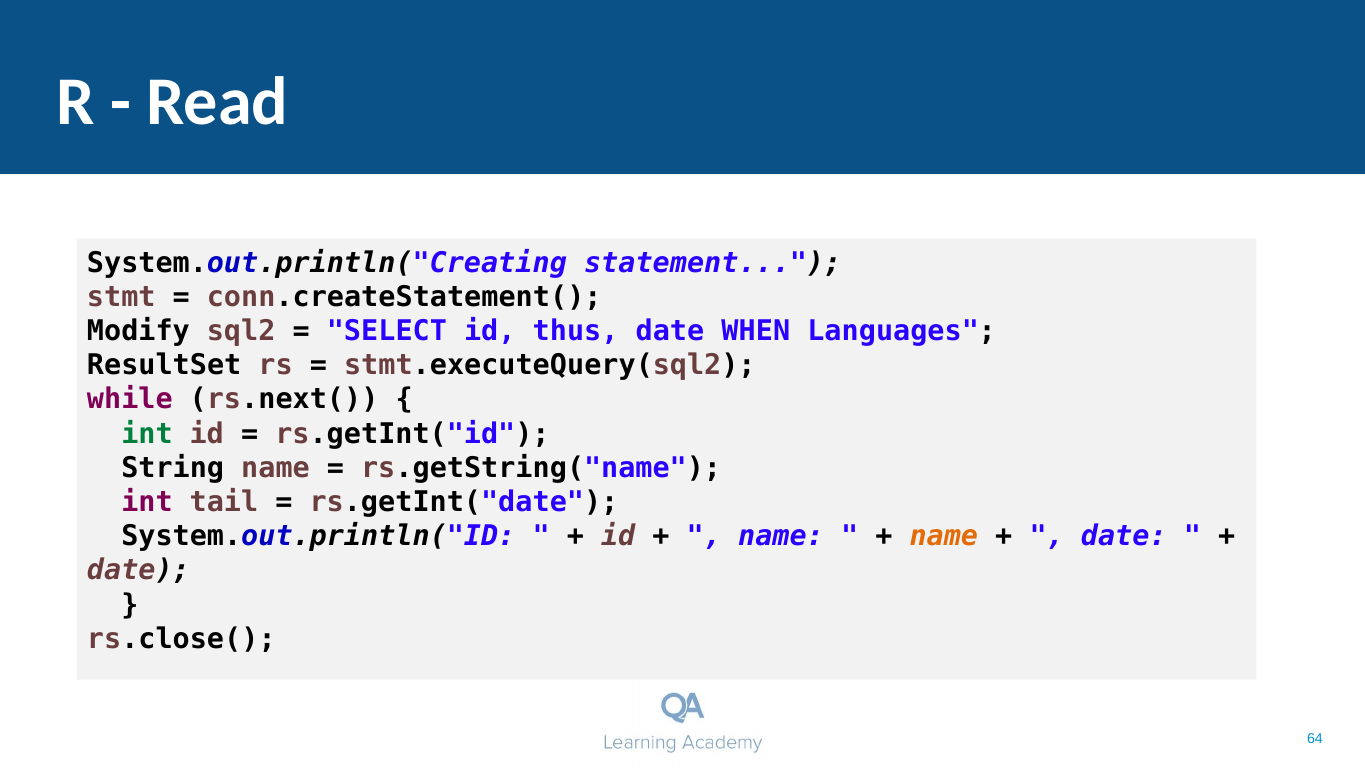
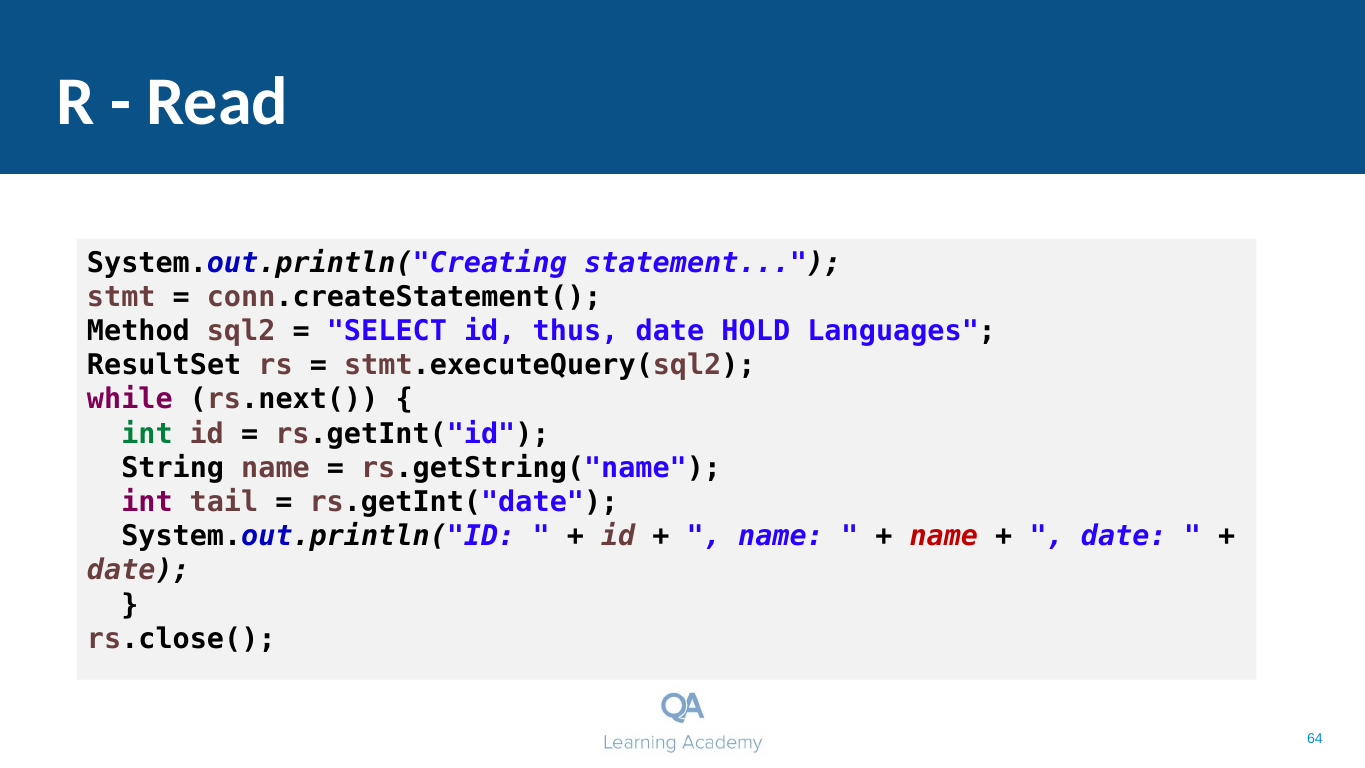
Modify: Modify -> Method (138, 331)
WHEN: WHEN -> HOLD (756, 331)
name colour: orange -> red (944, 536)
